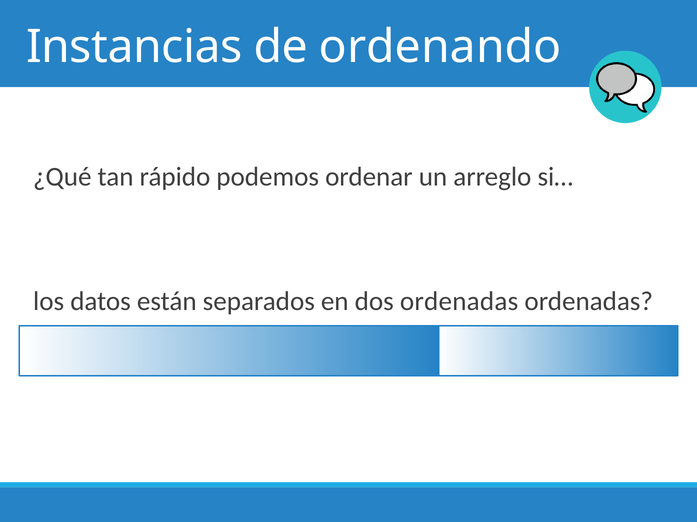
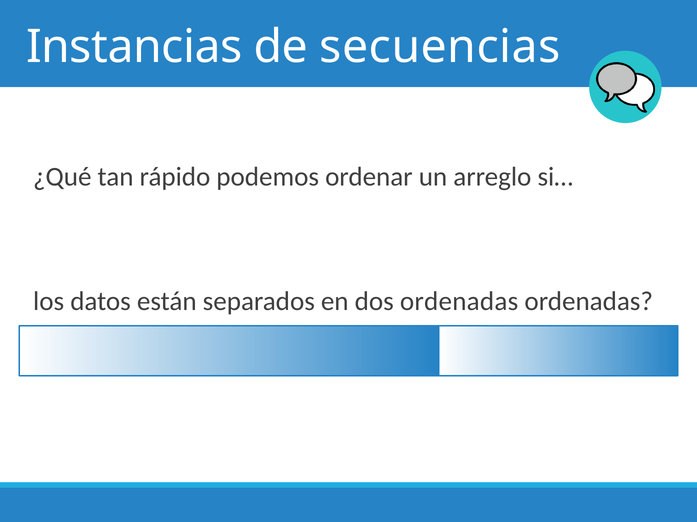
ordenando: ordenando -> secuencias (440, 47)
